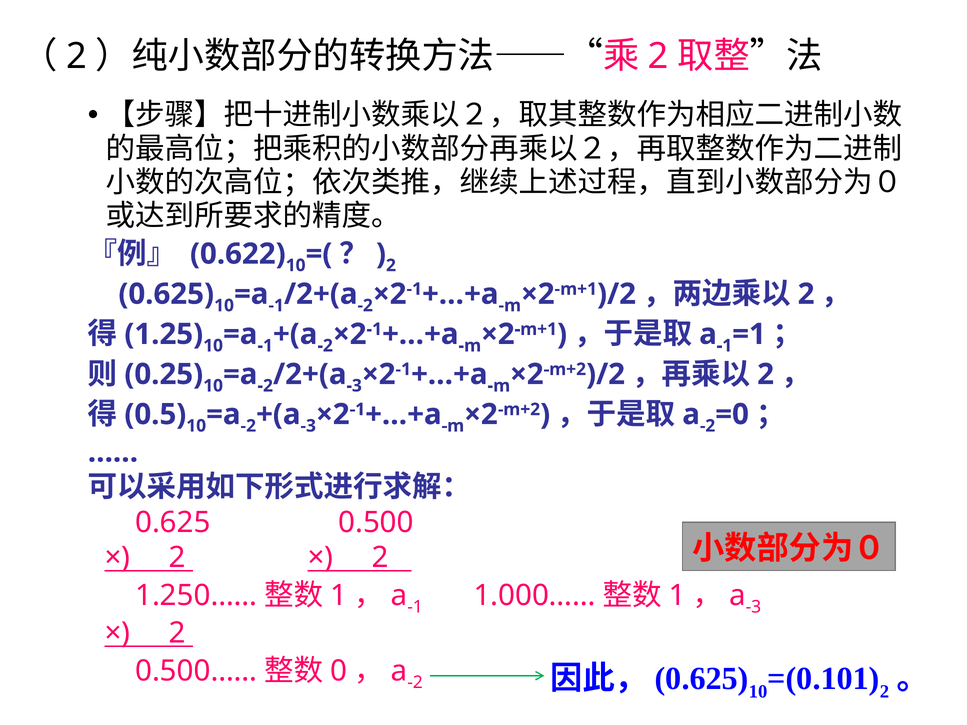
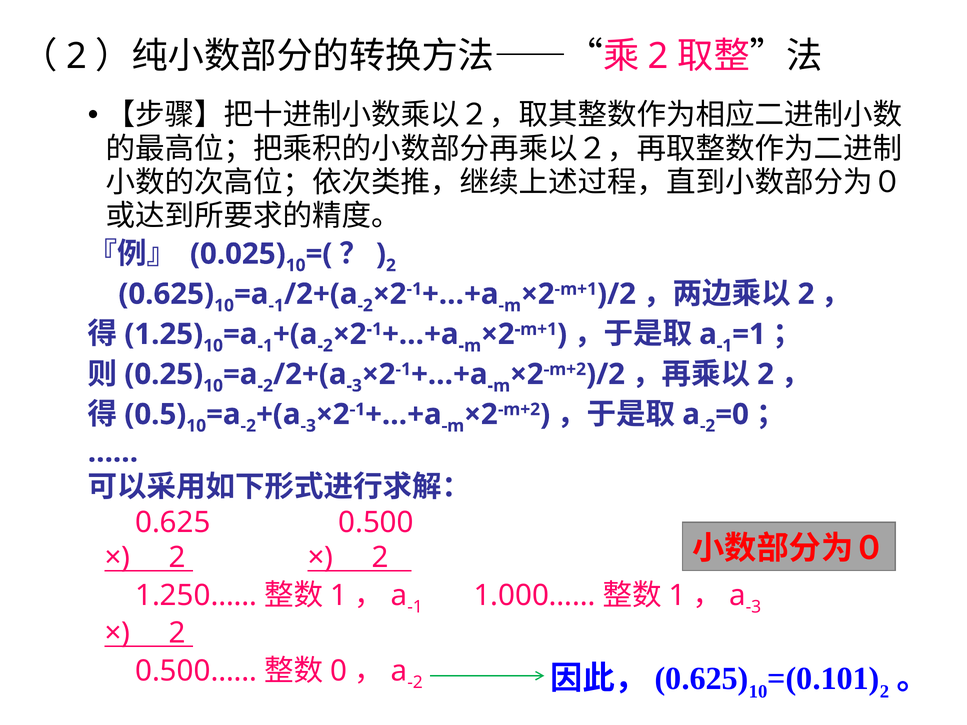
0.622: 0.622 -> 0.025 (238, 254)
